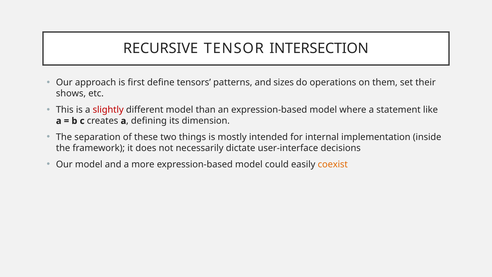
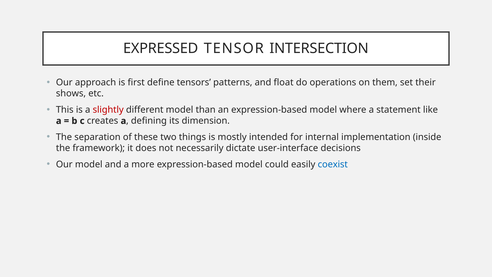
RECURSIVE: RECURSIVE -> EXPRESSED (161, 48)
sizes: sizes -> float (284, 82)
coexist colour: orange -> blue (333, 164)
